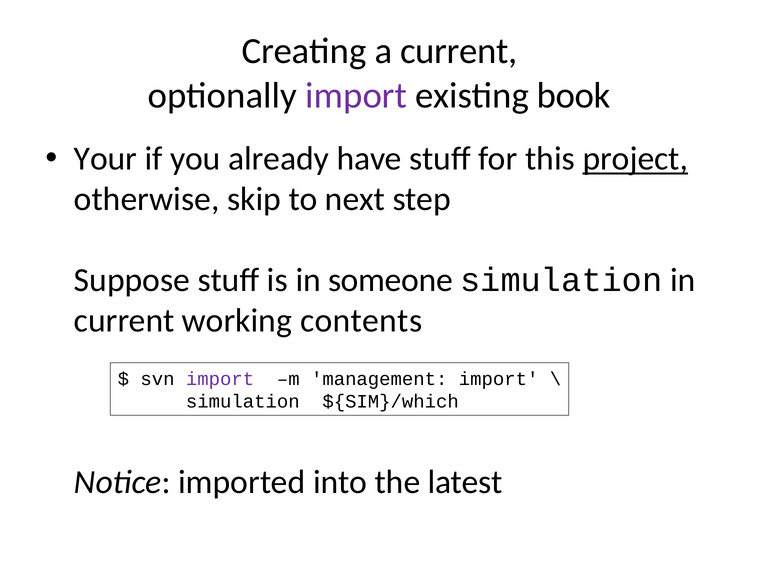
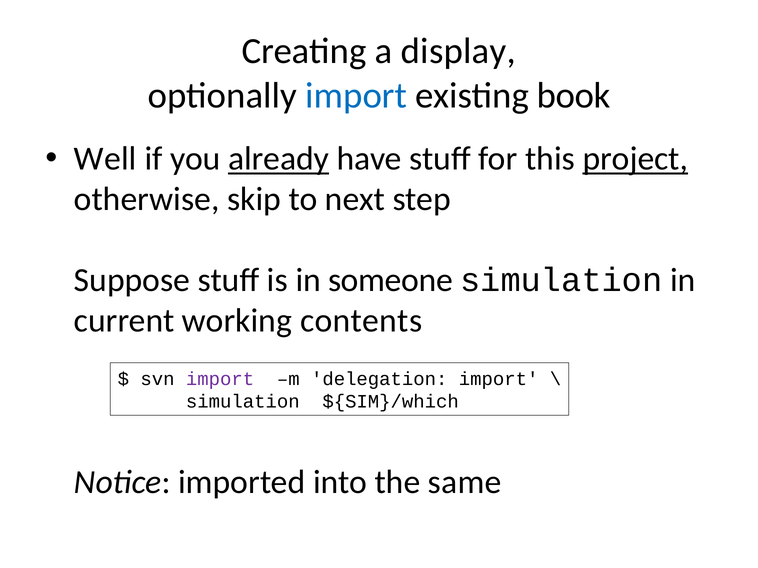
a current: current -> display (458, 51)
import colour: purple -> blue (356, 95)
Your: Your -> Well (105, 159)
already underline: none -> present (279, 159)
management: management -> delegation (379, 379)
latest: latest -> same (465, 483)
